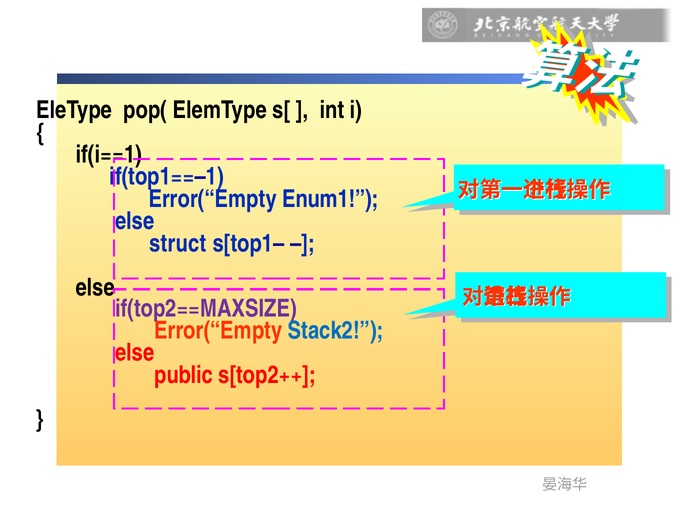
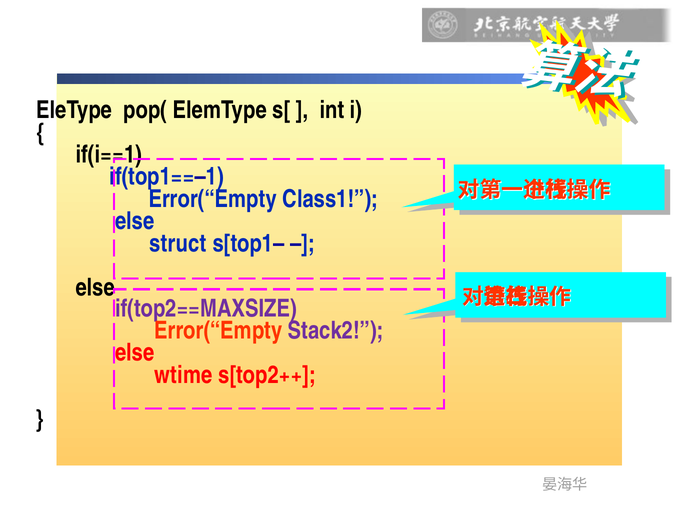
Enum1: Enum1 -> Class1 (330, 199)
Stack2 colour: blue -> purple (336, 331)
public: public -> wtime (183, 375)
